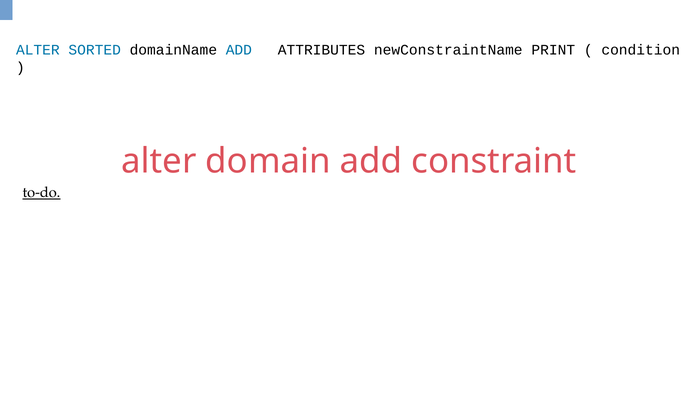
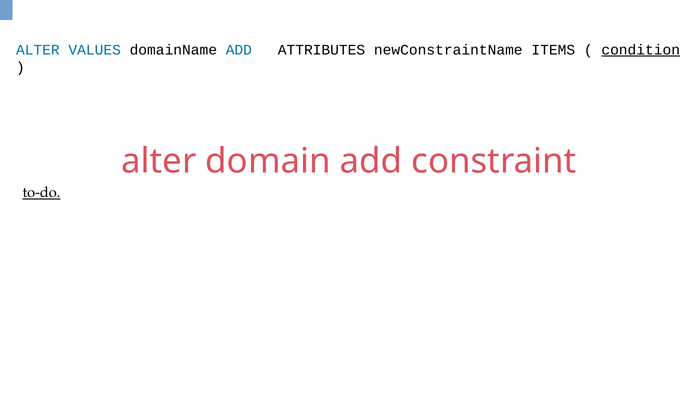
SORTED: SORTED -> VALUES (95, 50)
PRINT: PRINT -> ITEMS (553, 50)
condition underline: none -> present (641, 50)
